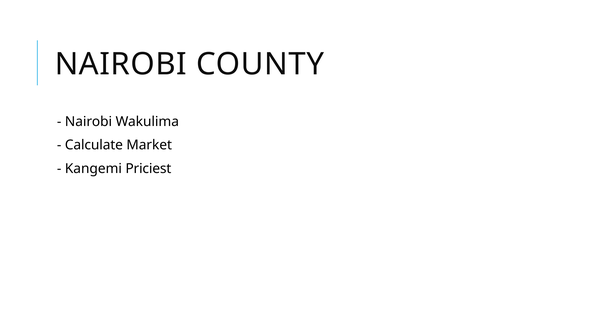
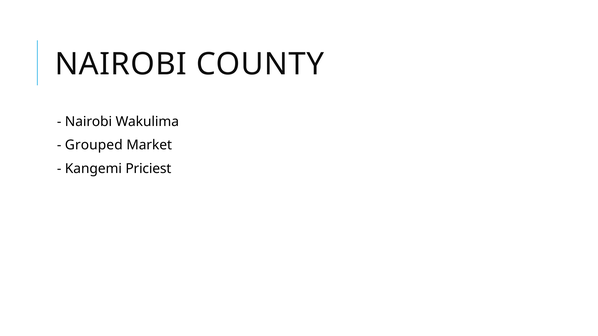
Calculate: Calculate -> Grouped (94, 145)
